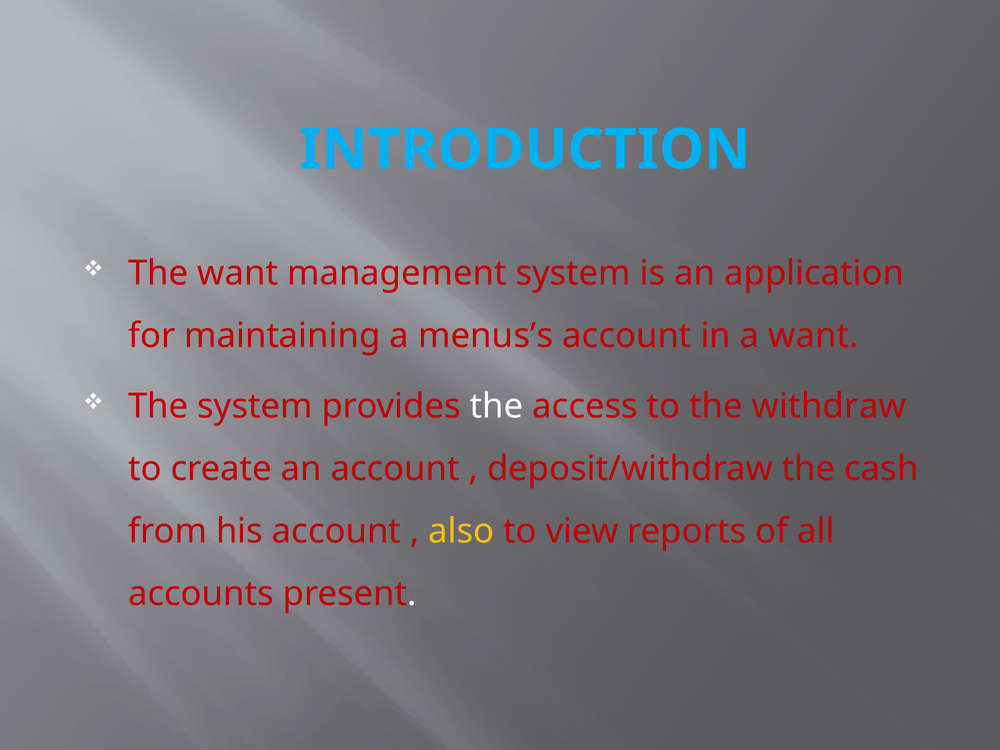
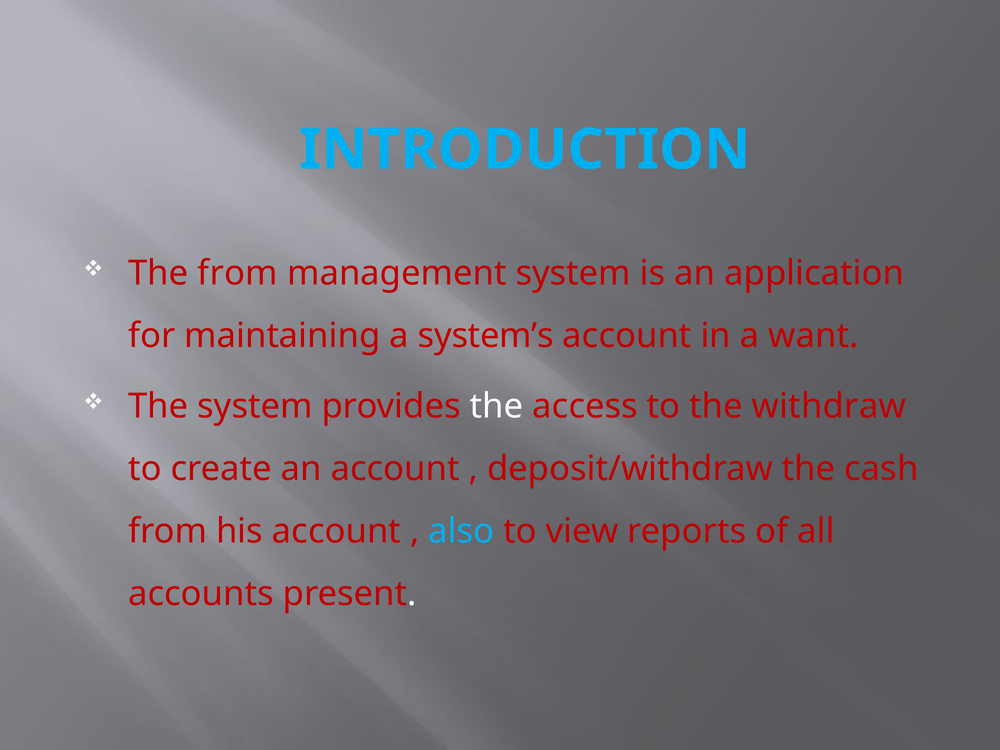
The want: want -> from (238, 273)
menus’s: menus’s -> system’s (486, 336)
also colour: yellow -> light blue (461, 531)
